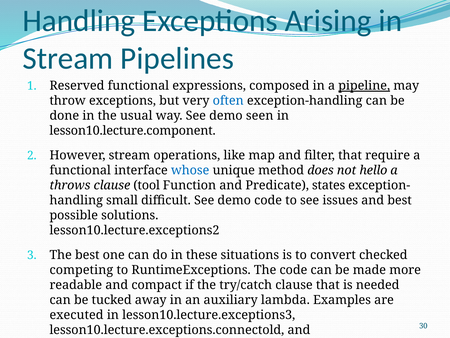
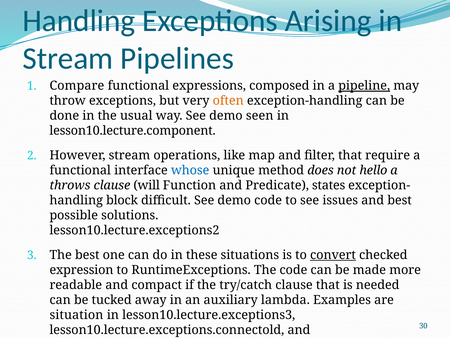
Reserved: Reserved -> Compare (77, 86)
often colour: blue -> orange (228, 101)
tool: tool -> will (147, 185)
small: small -> block (122, 200)
convert underline: none -> present (333, 255)
competing: competing -> expression (81, 270)
executed: executed -> situation (76, 315)
